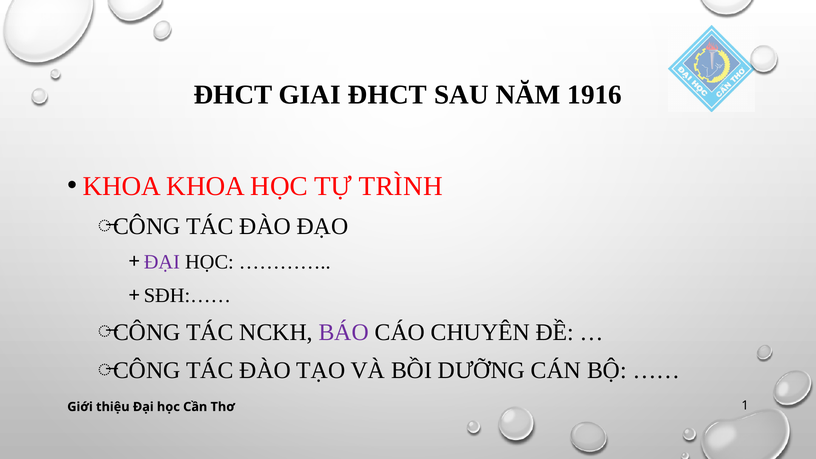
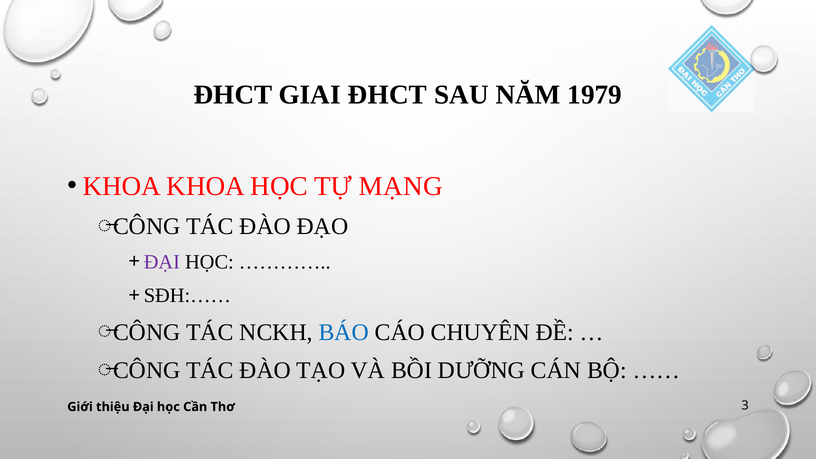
1916: 1916 -> 1979 (595, 95)
TRÌNH: TRÌNH -> MẠNG (401, 186)
BÁO colour: purple -> blue (344, 332)
1: 1 -> 3 (745, 406)
